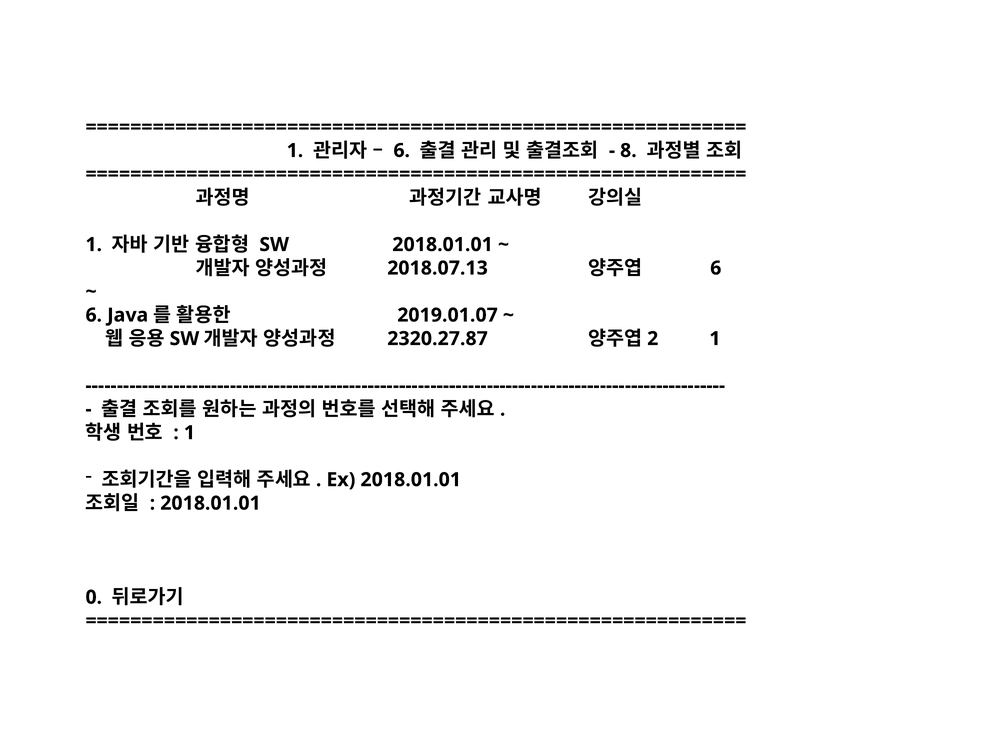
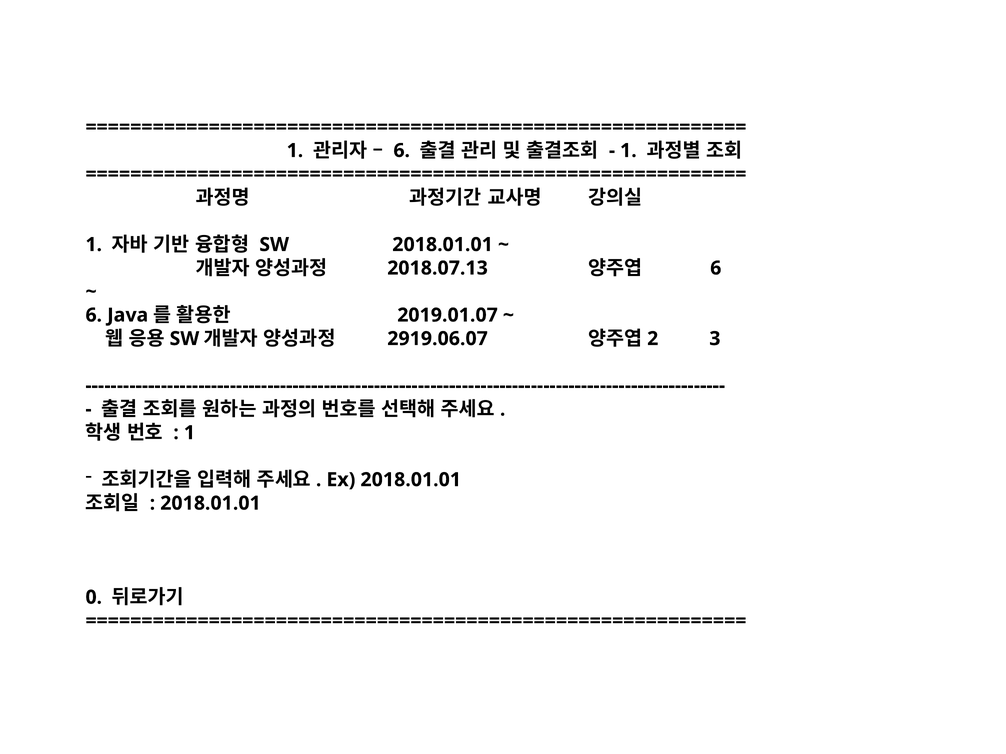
8: 8 -> 1 (628, 151)
2320.27.87: 2320.27.87 -> 2919.06.07 (438, 339)
2 1: 1 -> 3 (715, 339)
